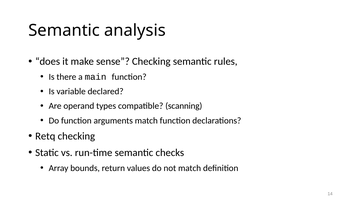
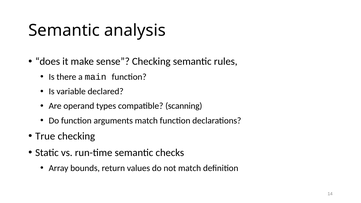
Retq: Retq -> True (45, 136)
